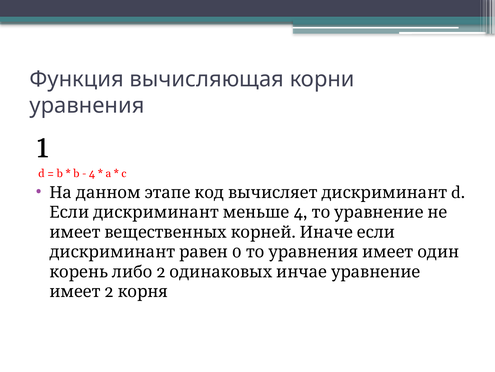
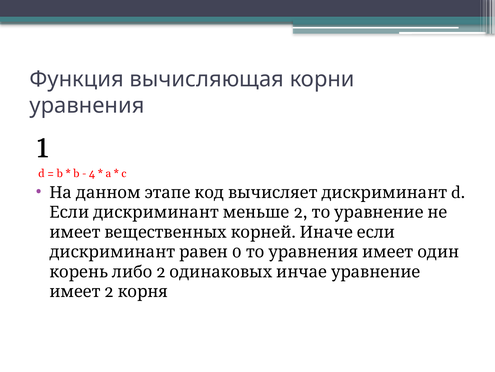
4: 4 -> 2 (301, 212)
